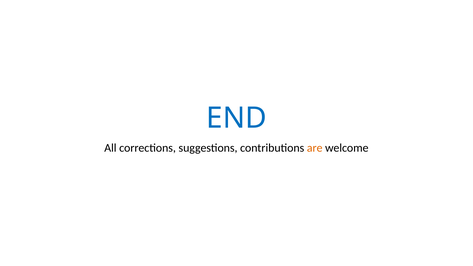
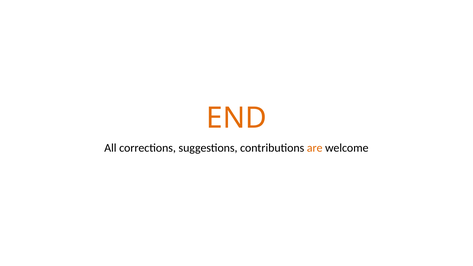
END colour: blue -> orange (236, 118)
